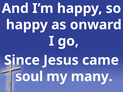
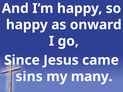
soul: soul -> sins (29, 77)
